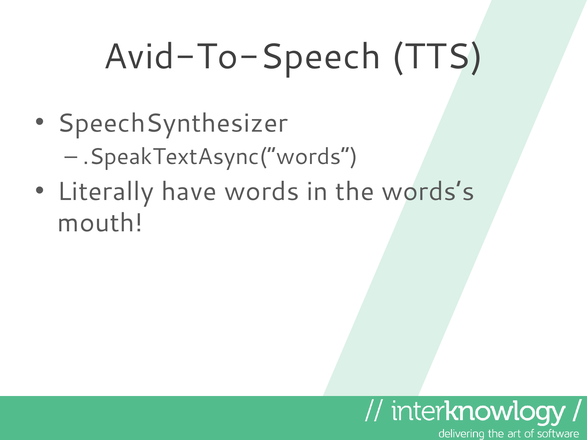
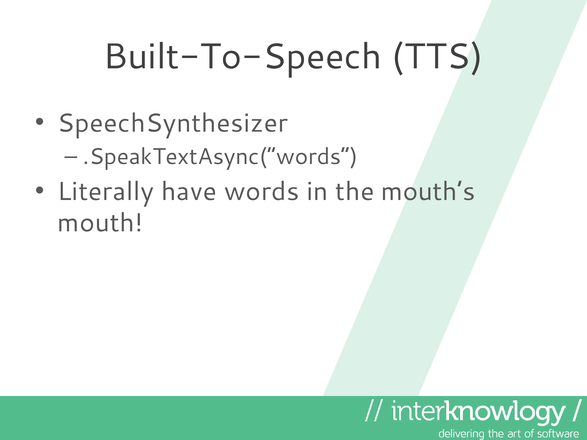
Avid-To-Speech: Avid-To-Speech -> Built-To-Speech (242, 57)
words’s: words’s -> mouth’s (428, 192)
